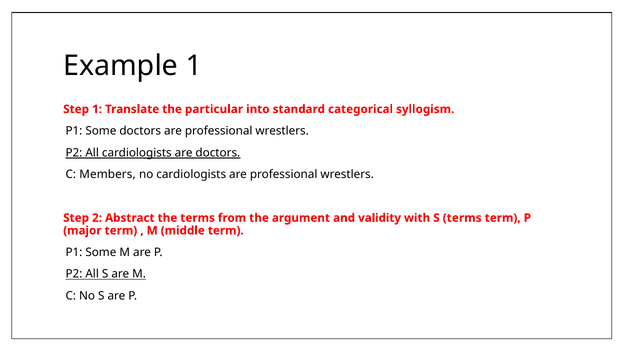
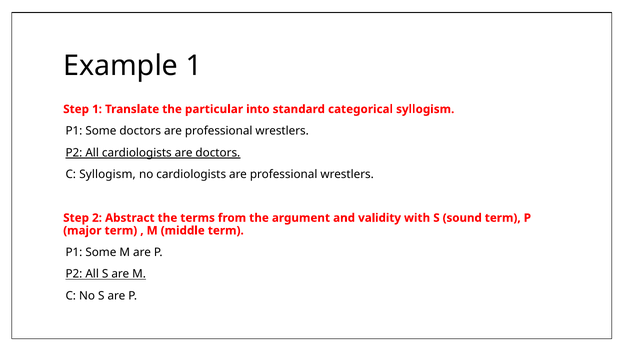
C Members: Members -> Syllogism (107, 174)
S terms: terms -> sound (462, 218)
